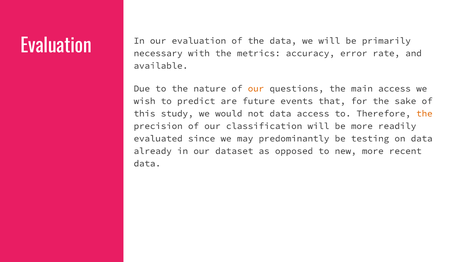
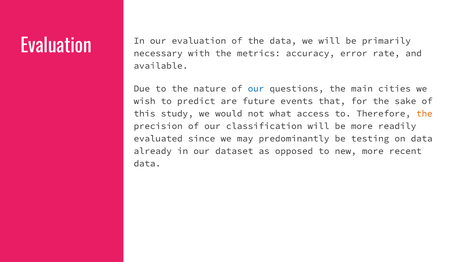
our colour: orange -> blue (256, 88)
main access: access -> cities (394, 88)
not data: data -> what (280, 113)
